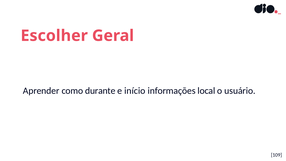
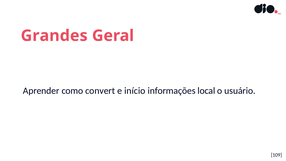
Escolher: Escolher -> Grandes (54, 36)
durante: durante -> convert (100, 91)
